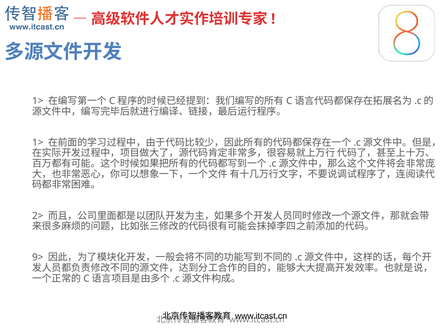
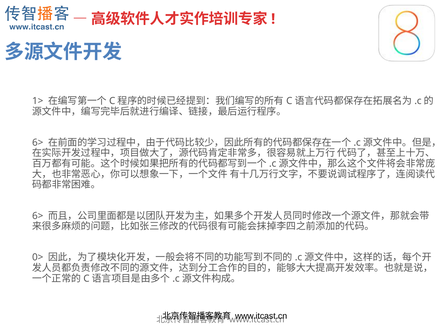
1>: 1> -> 6> (38, 143)
2>: 2> -> 6> (38, 216)
9>: 9> -> 0> (38, 258)
